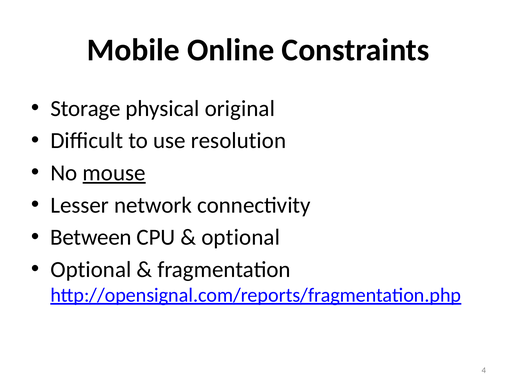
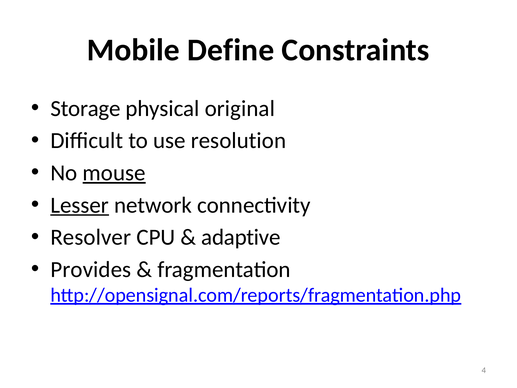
Online: Online -> Define (231, 50)
Lesser underline: none -> present (80, 205)
Between: Between -> Resolver (91, 237)
optional: optional -> adaptive (241, 237)
Optional: Optional -> Provides (91, 269)
